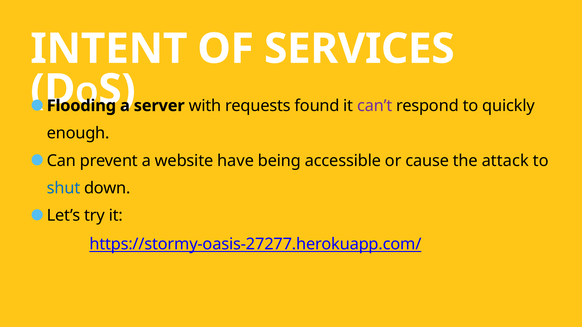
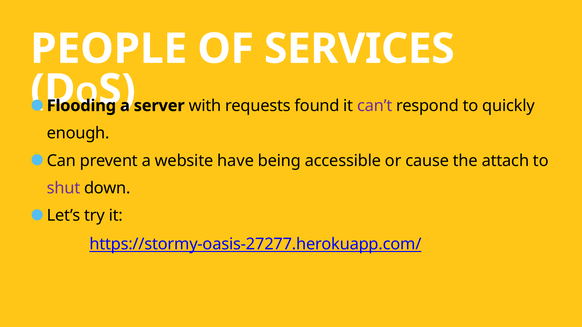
INTENT: INTENT -> PEOPLE (109, 49)
attack: attack -> attach (505, 161)
shut colour: blue -> purple (63, 188)
